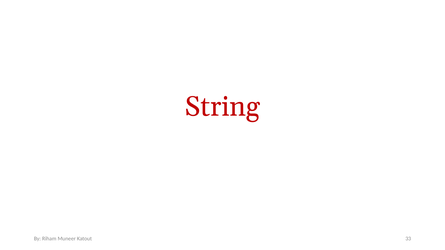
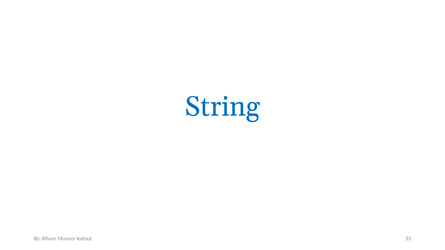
String colour: red -> blue (222, 107)
